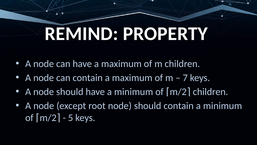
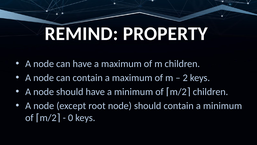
7: 7 -> 2 (185, 78)
5: 5 -> 0 (71, 118)
